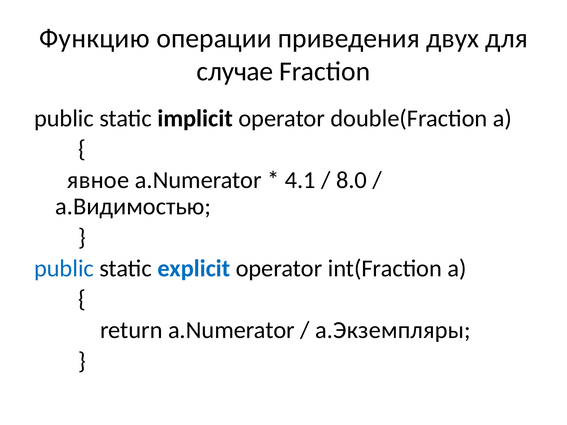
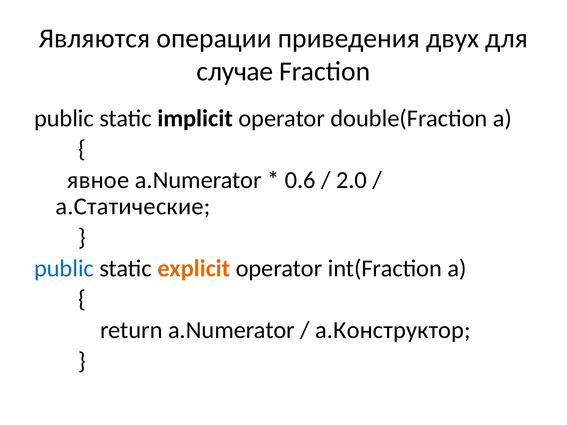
Функцию: Функцию -> Являются (94, 38)
4.1: 4.1 -> 0.6 (300, 180)
8.0: 8.0 -> 2.0 (351, 180)
a.Видимостью: a.Видимостью -> a.Статические (133, 207)
explicit colour: blue -> orange (194, 268)
a.Экземпляры: a.Экземпляры -> a.Конструктор (393, 330)
